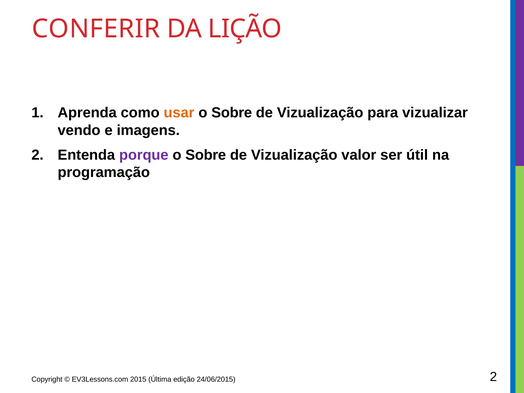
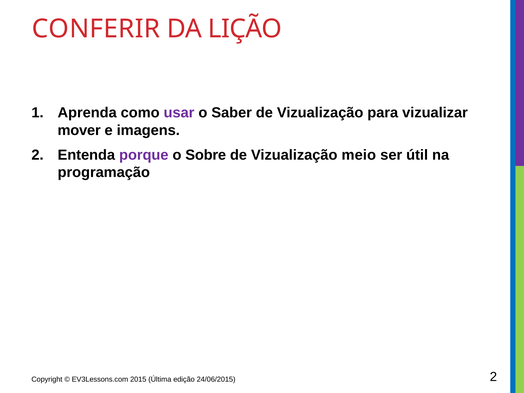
usar colour: orange -> purple (179, 113)
Sobre: Sobre -> Saber (232, 113)
vendo: vendo -> mover (79, 130)
valor: valor -> meio (359, 155)
